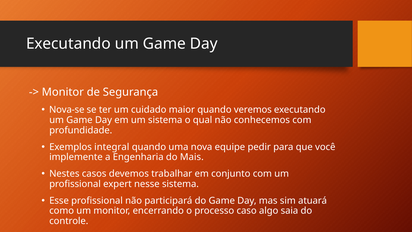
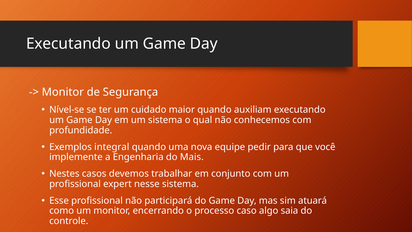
Nova-se: Nova-se -> Nível-se (67, 110)
veremos: veremos -> auxiliam (253, 110)
